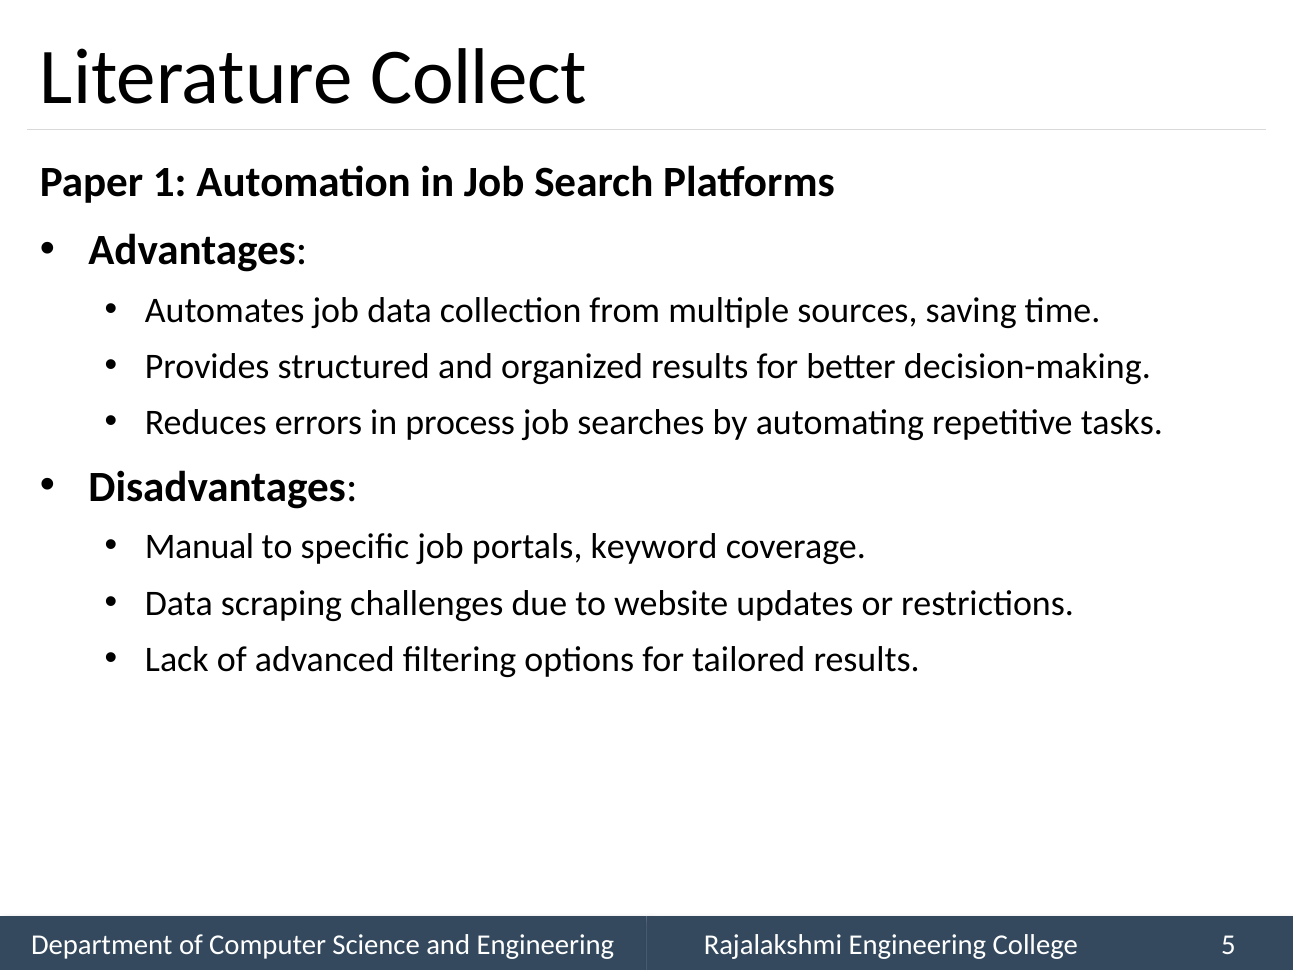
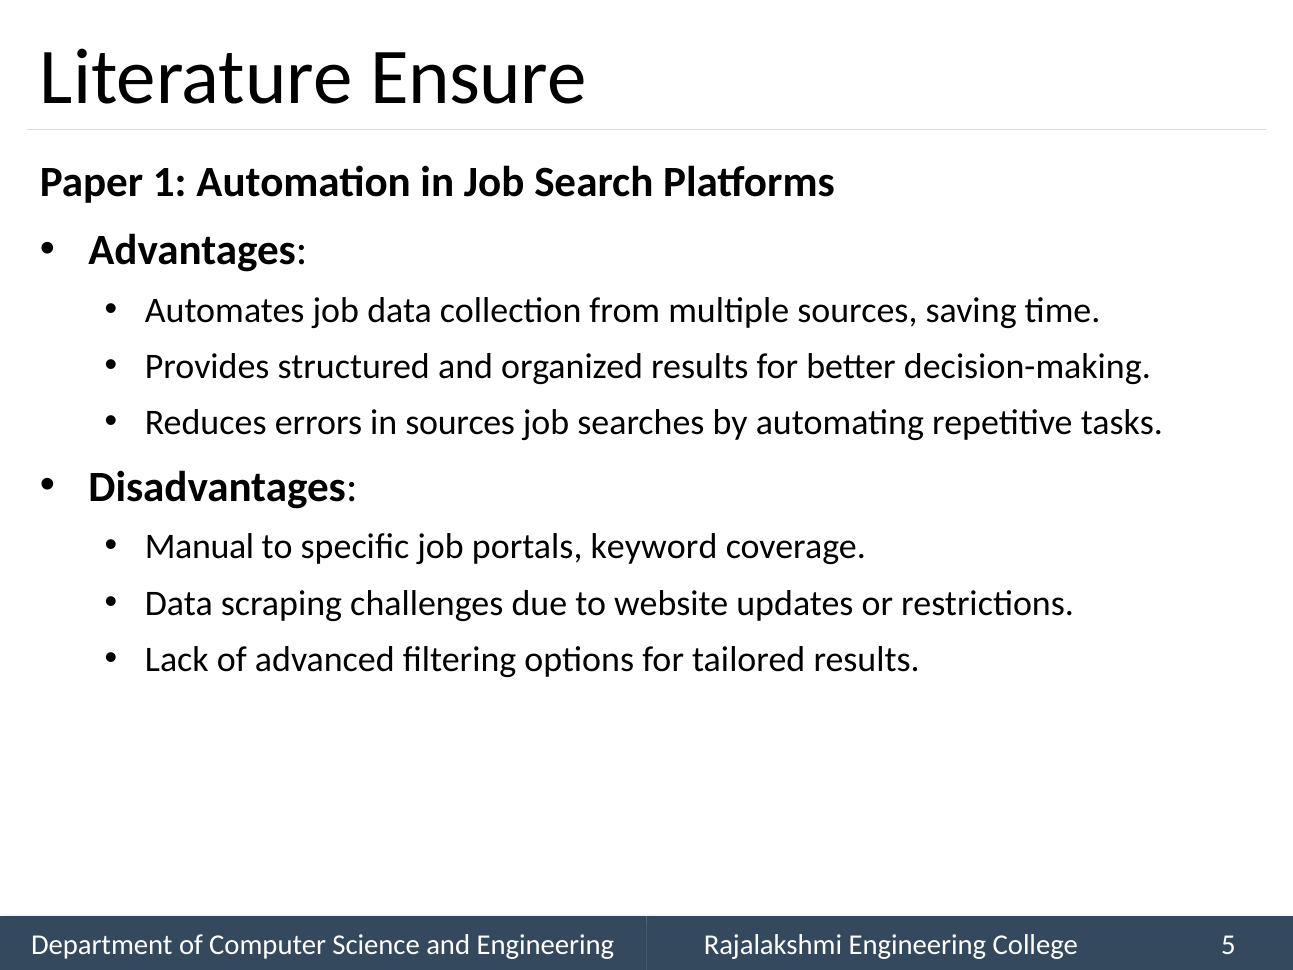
Collect: Collect -> Ensure (479, 78)
in process: process -> sources (460, 423)
